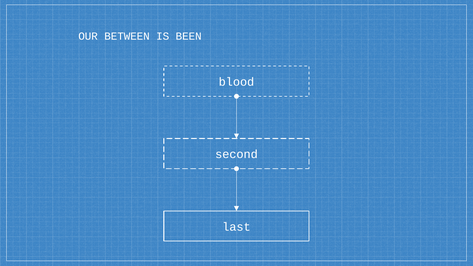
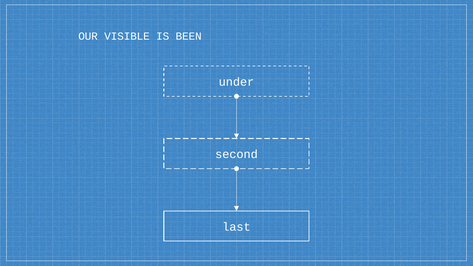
BETWEEN: BETWEEN -> VISIBLE (127, 36)
blood: blood -> under (236, 82)
